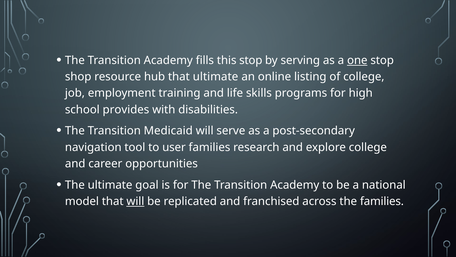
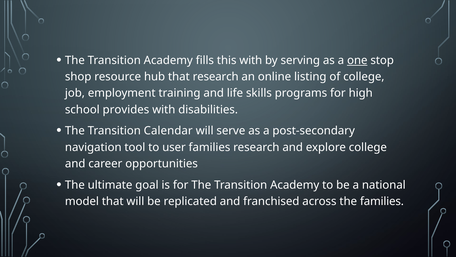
this stop: stop -> with (251, 60)
that ultimate: ultimate -> research (216, 77)
Medicaid: Medicaid -> Calendar (168, 131)
will underline: present -> none (135, 201)
